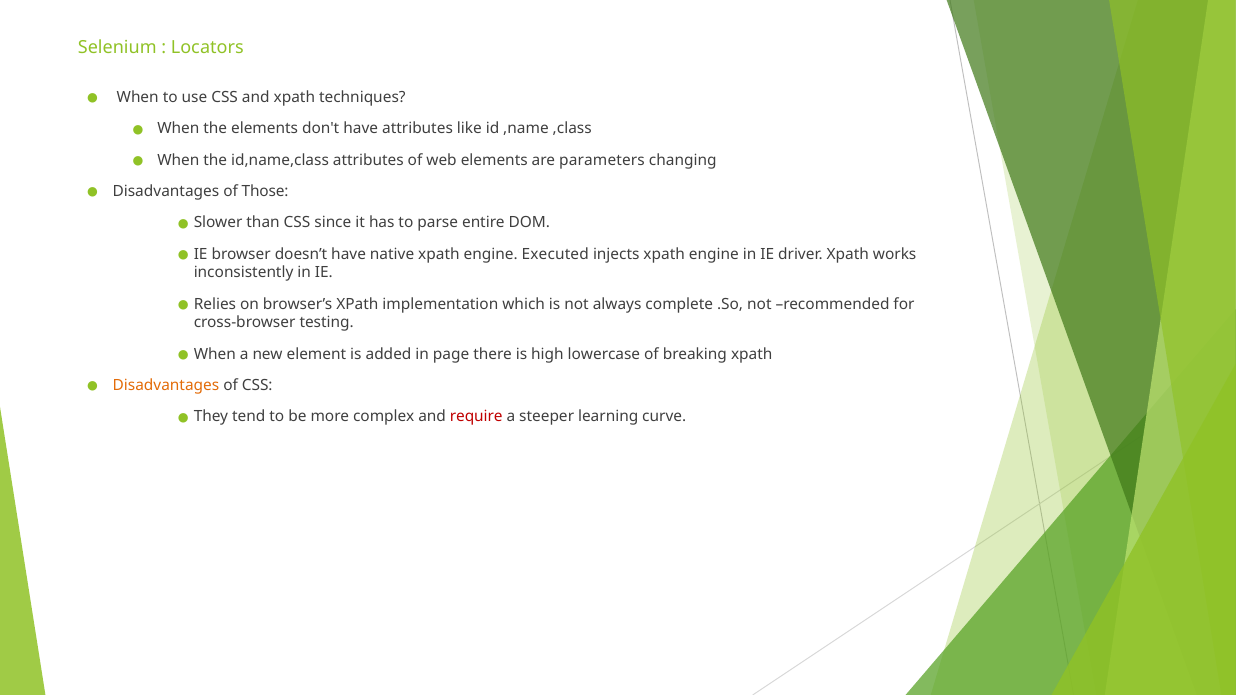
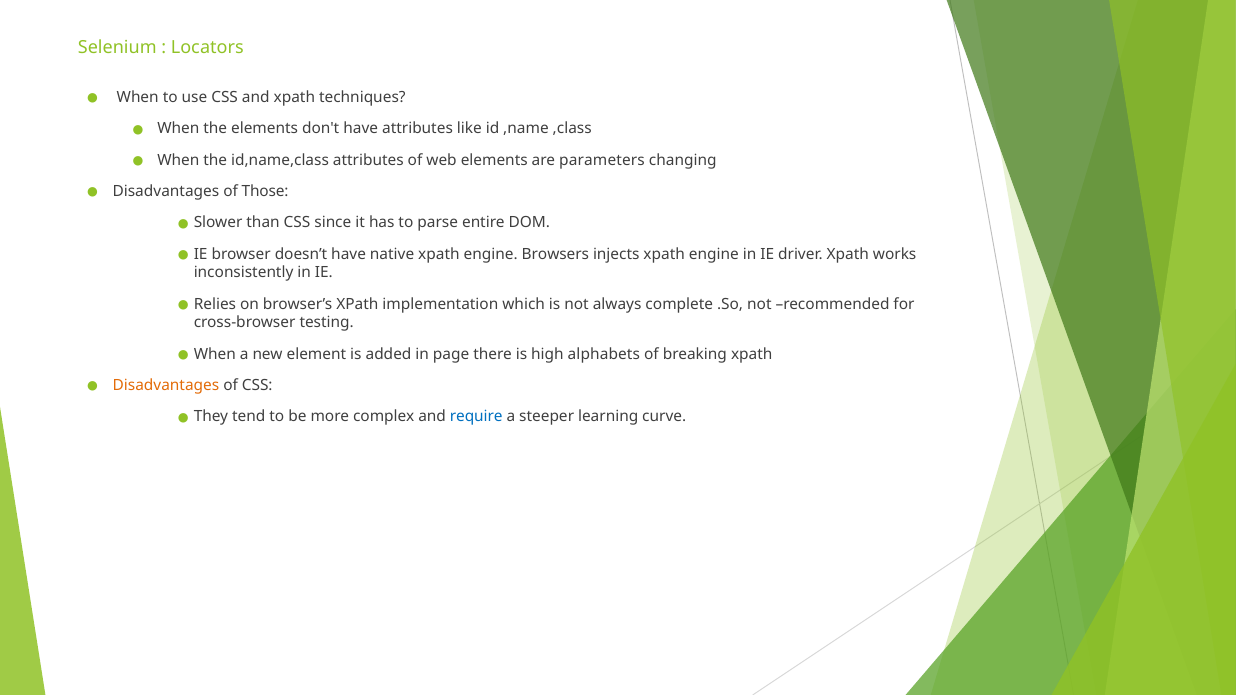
Executed: Executed -> Browsers (555, 254)
lowercase: lowercase -> alphabets (604, 354)
require colour: red -> blue (476, 417)
